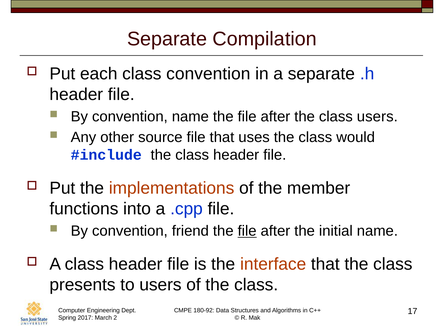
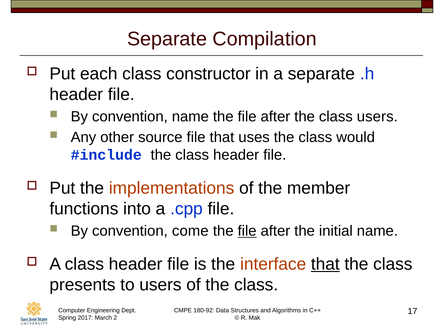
class convention: convention -> constructor (208, 74)
friend: friend -> come (190, 231)
that underline: none -> present (325, 264)
